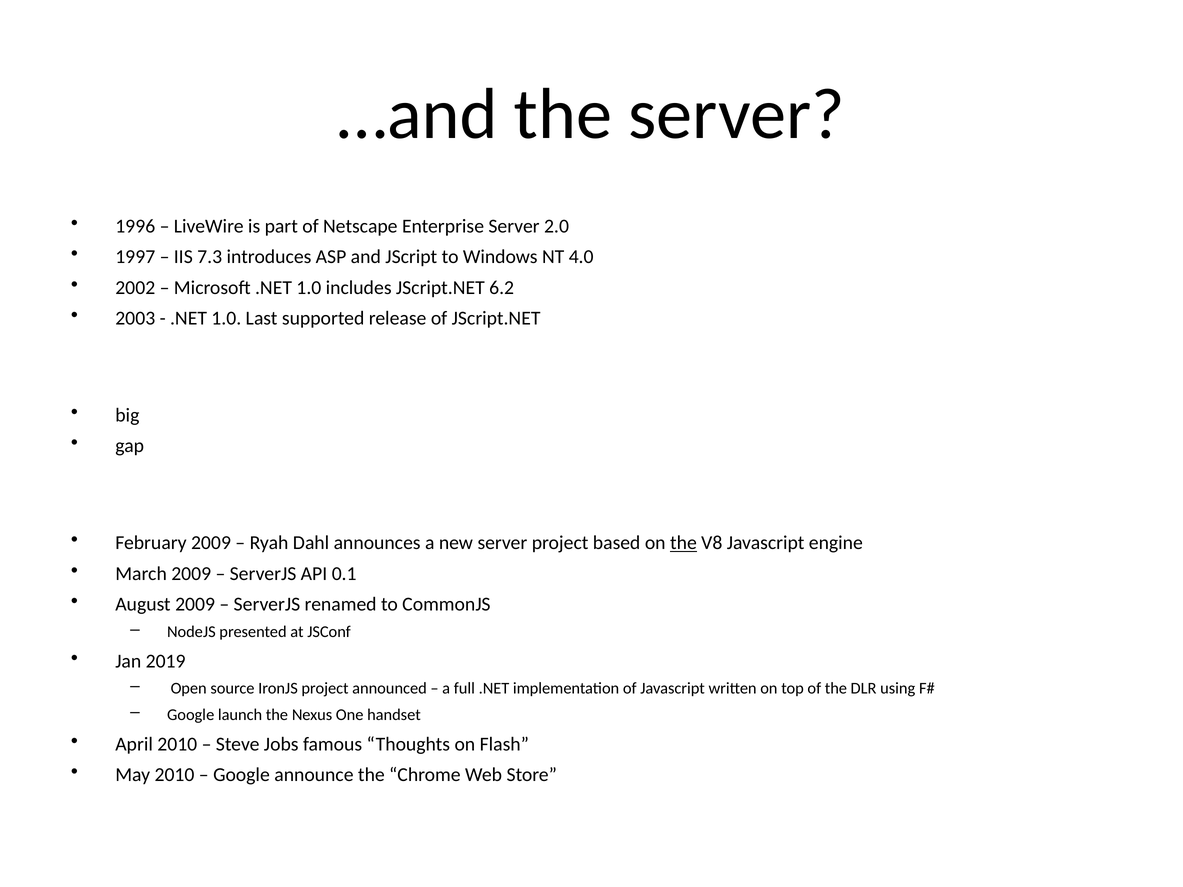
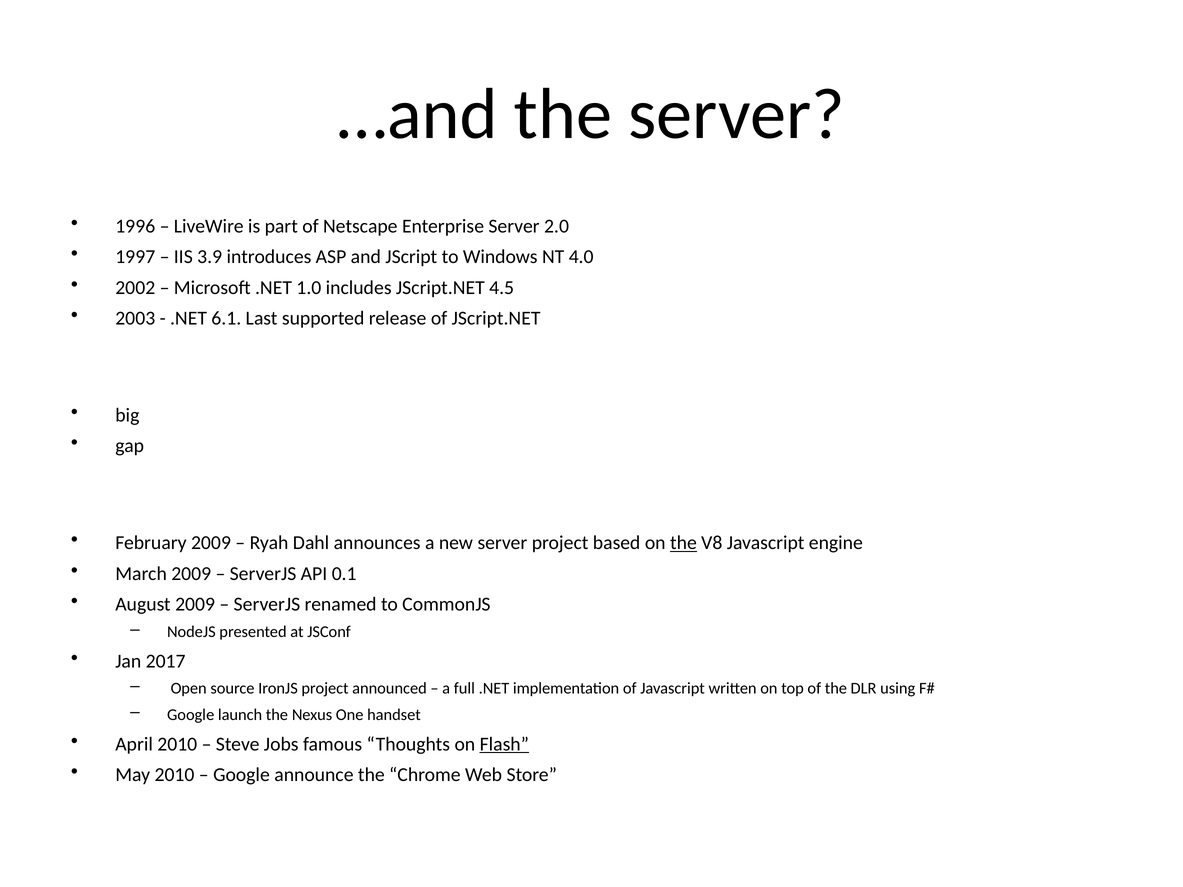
7.3: 7.3 -> 3.9 (210, 257)
6.2: 6.2 -> 4.5 (502, 288)
1.0: 1.0 -> 6.1 (226, 318)
2019: 2019 -> 2017 (166, 661)
Flash underline: none -> present (504, 744)
